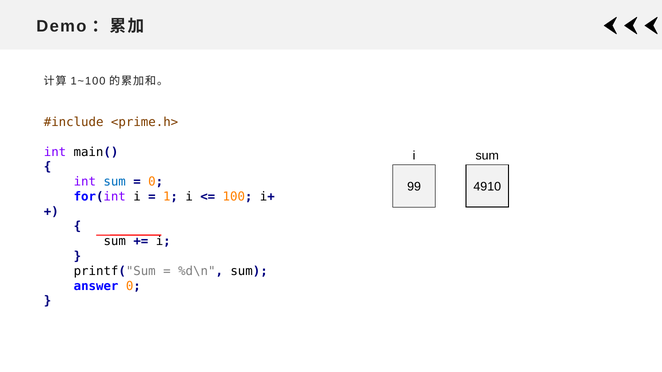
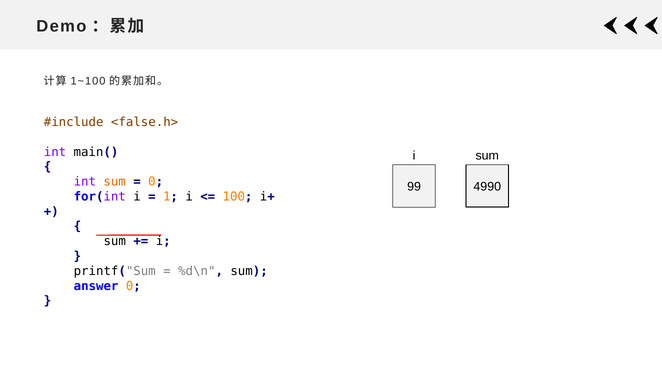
<prime.h>: <prime.h> -> <false.h> (145, 122)
sum colour: blue -> orange (115, 182)
4910: 4910 -> 4990 (487, 187)
